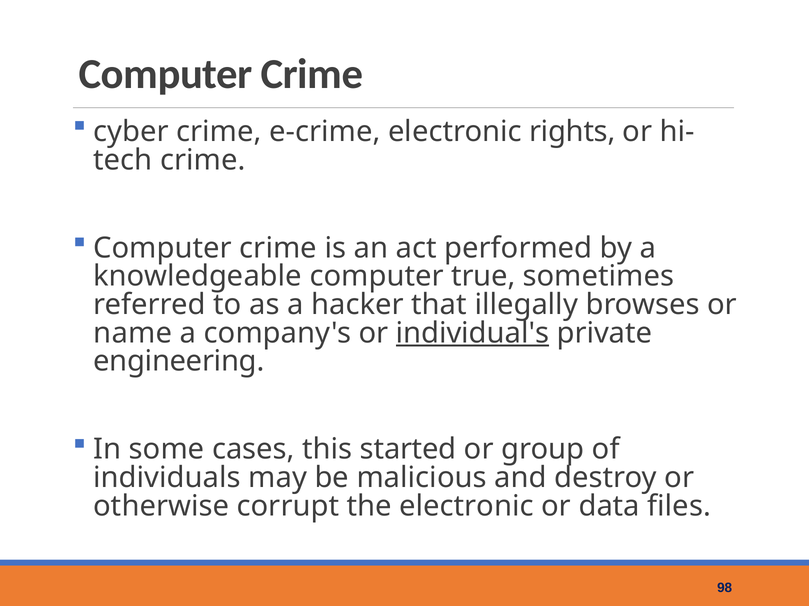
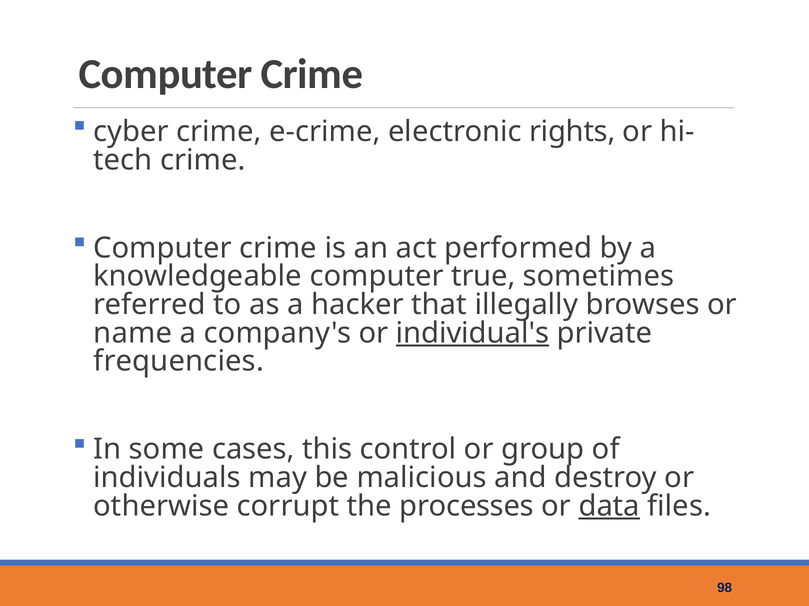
engineering: engineering -> frequencies (179, 362)
started: started -> control (408, 450)
the electronic: electronic -> processes (467, 507)
data underline: none -> present (609, 507)
